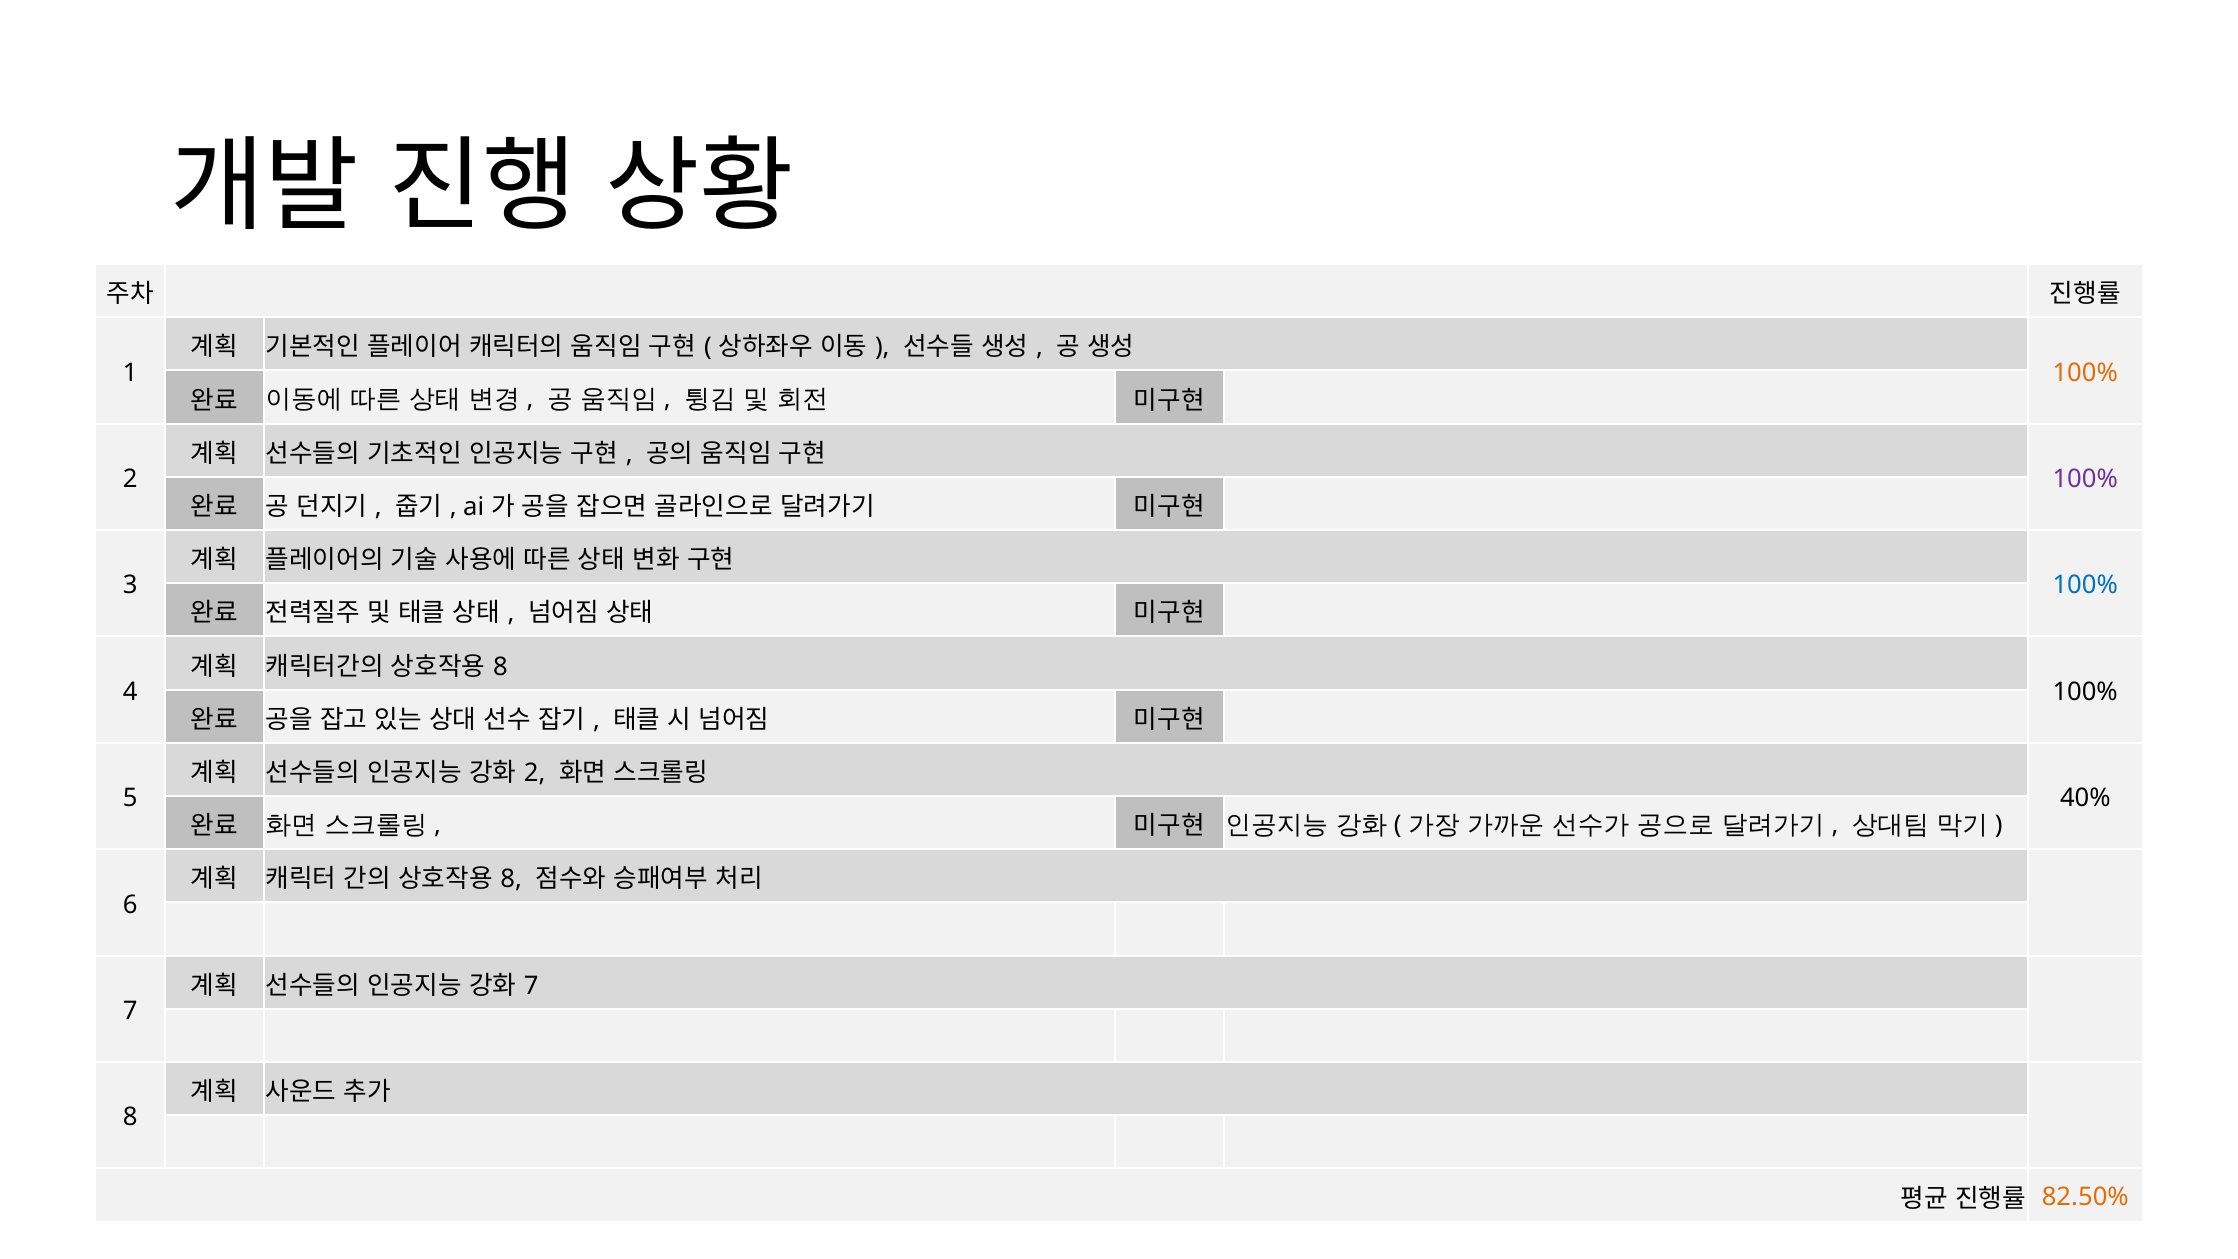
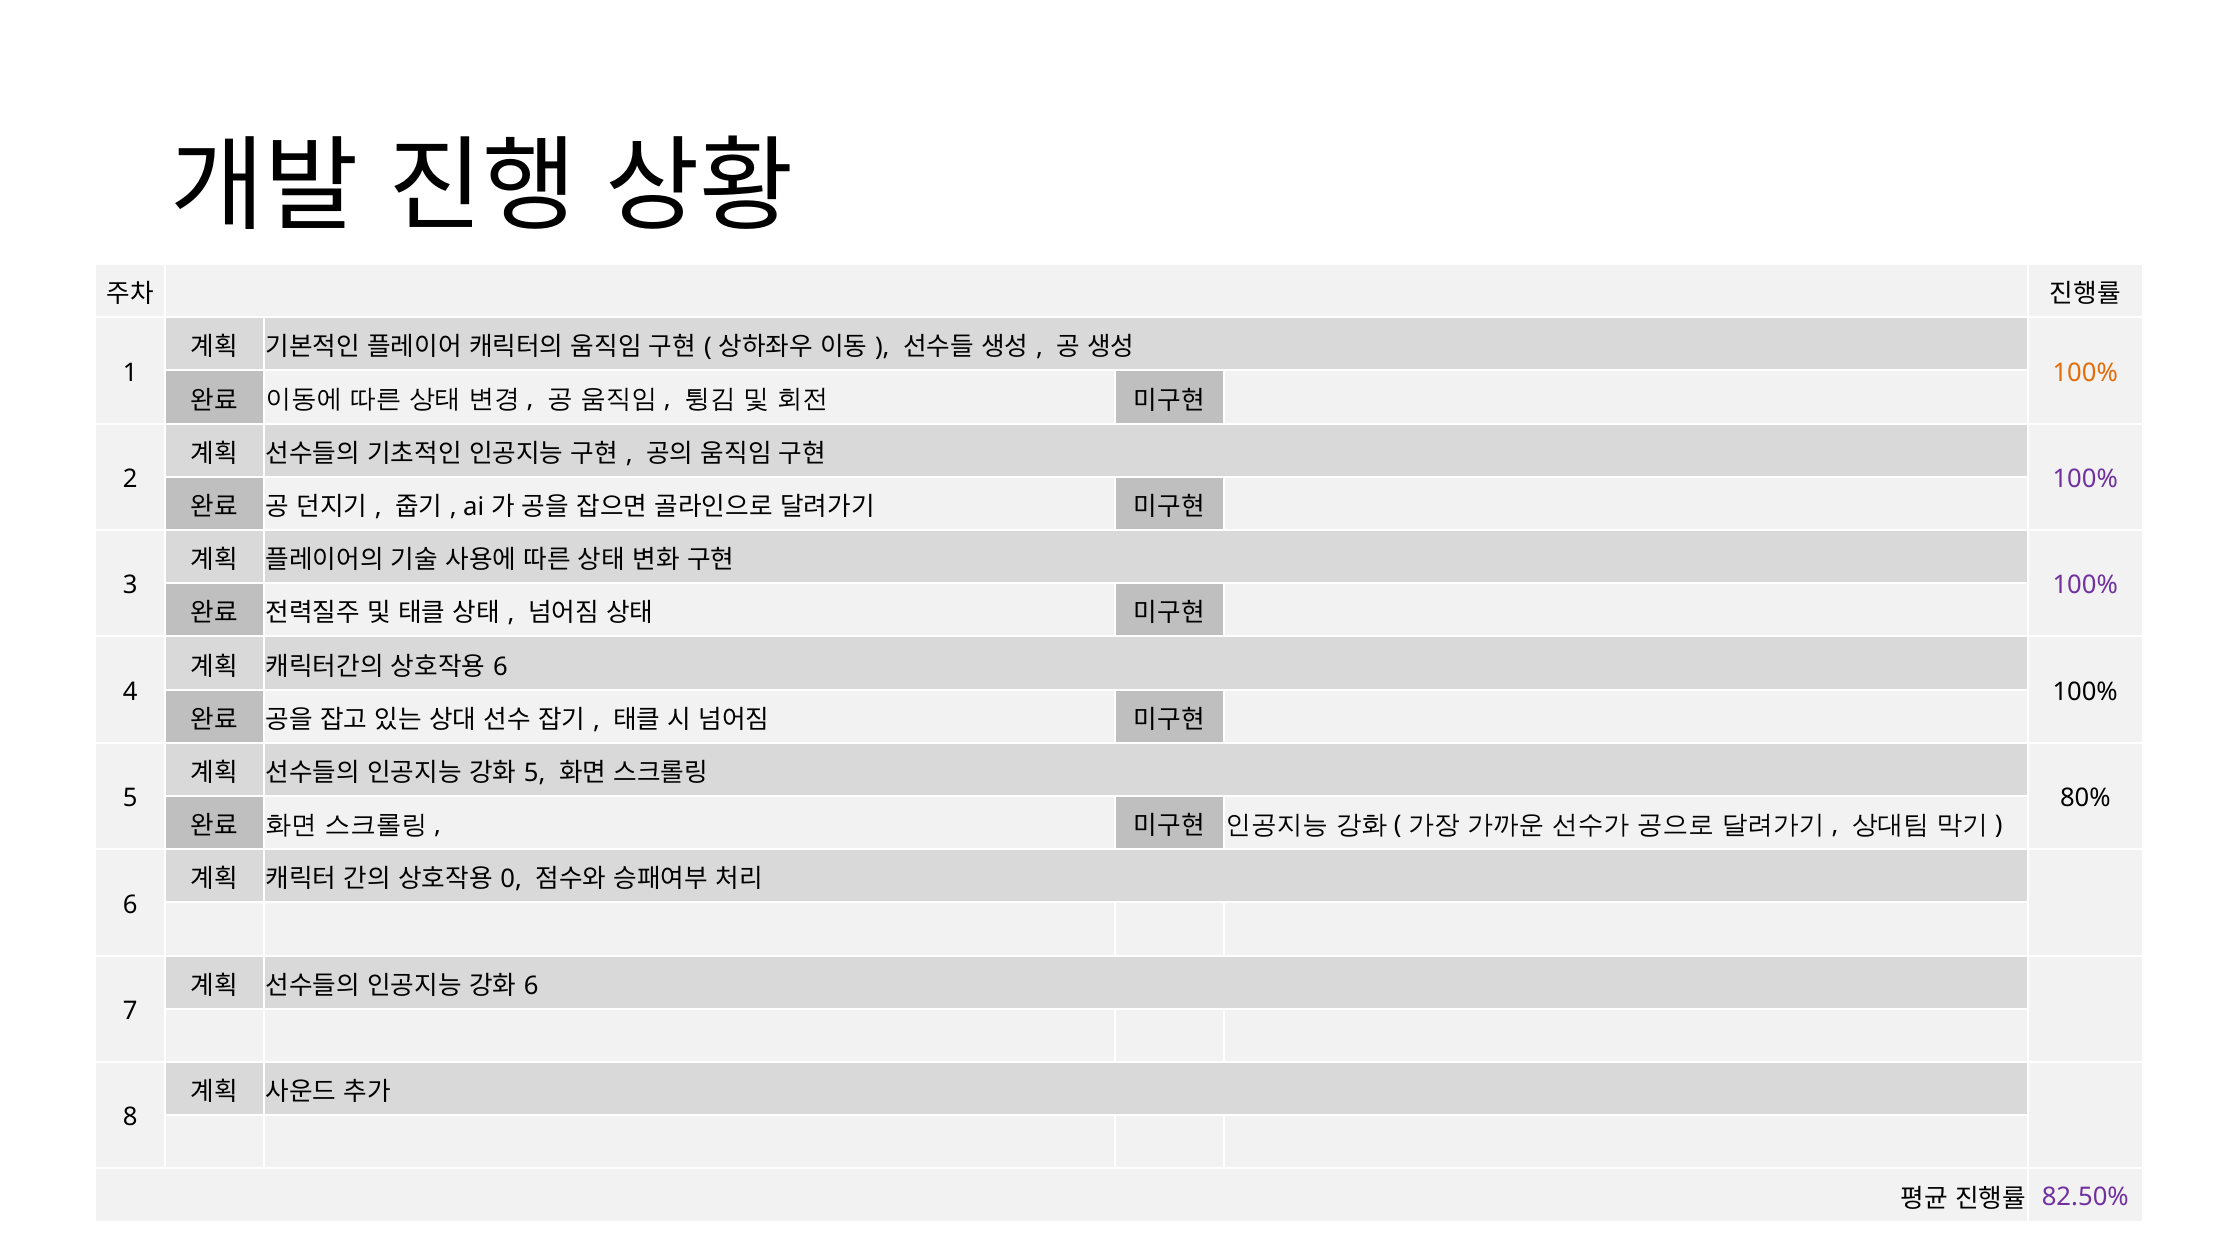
100% colour: blue -> purple (2085, 585)
8: 8 -> 6 (501, 667)
2: 2 -> 5 (535, 773)
40%: 40% -> 80% (2085, 798)
8: 8 -> 0 (511, 879)
7: 7 -> 6 (531, 986)
82.50% colour: orange -> purple (2085, 1197)
